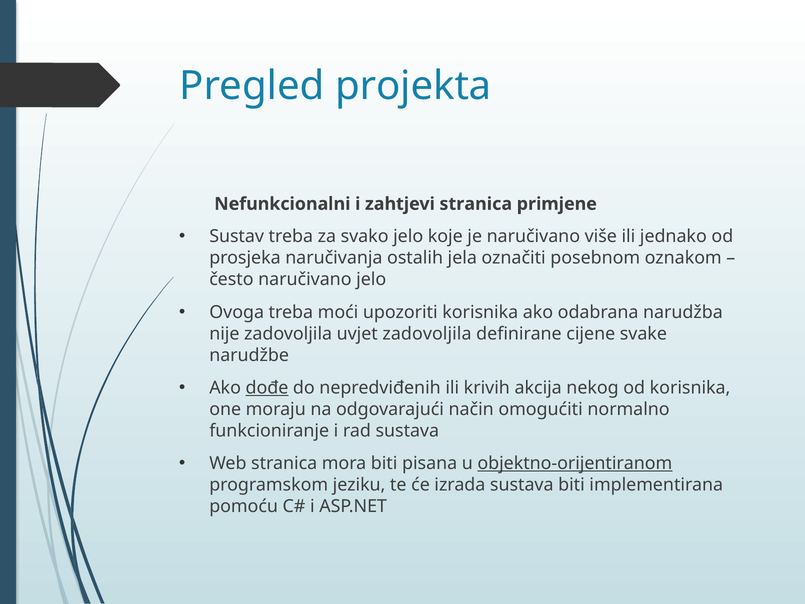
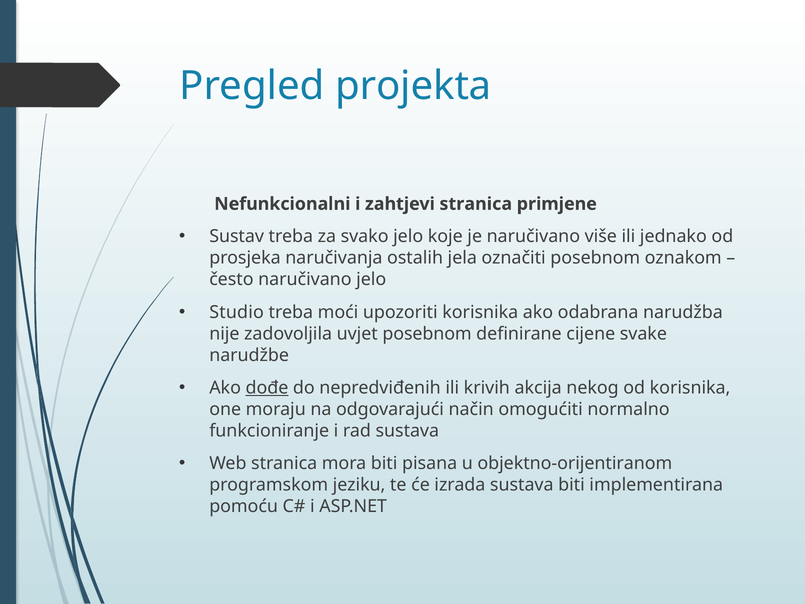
Ovoga: Ovoga -> Studio (237, 312)
uvjet zadovoljila: zadovoljila -> posebnom (427, 334)
objektno-orijentiranom underline: present -> none (575, 463)
